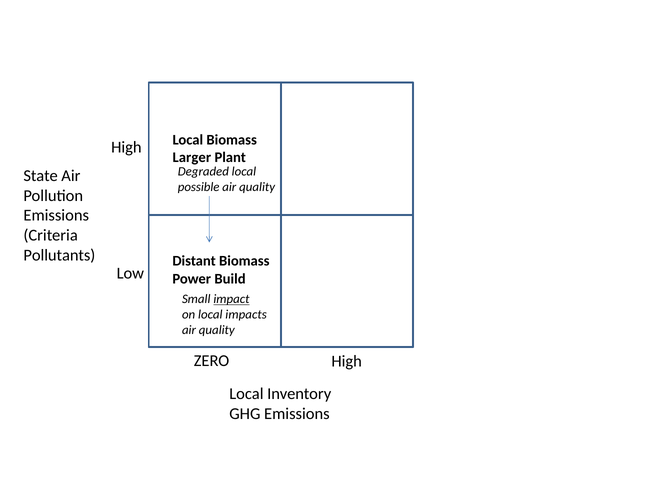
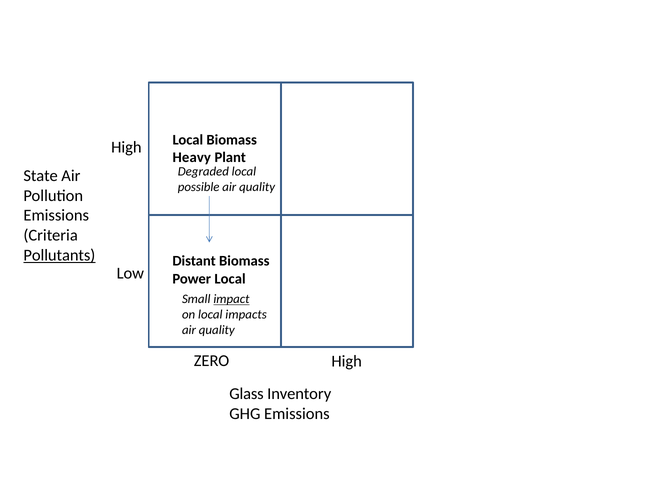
Larger: Larger -> Heavy (192, 157)
Pollutants underline: none -> present (59, 255)
Power Build: Build -> Local (230, 279)
Local: Local -> Glass (246, 394)
